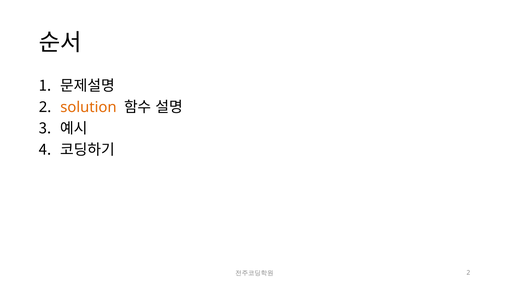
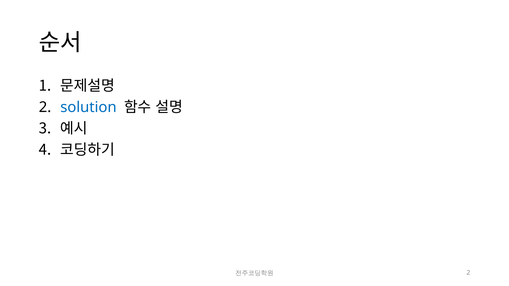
solution colour: orange -> blue (88, 107)
